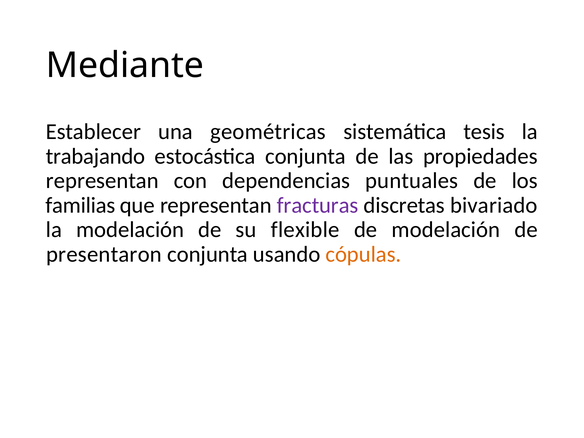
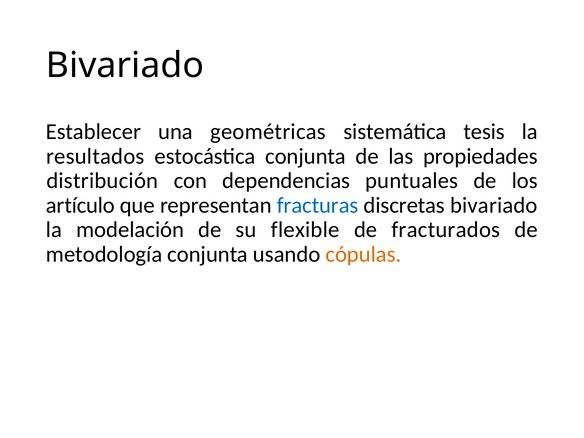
Mediante: Mediante -> Bivariado (125, 65)
trabajando: trabajando -> resultados (95, 156)
representan: representan -> distribución (102, 181)
familias: familias -> artículo (80, 205)
fracturas colour: purple -> blue (318, 205)
de modelación: modelación -> fracturados (446, 230)
presentaron: presentaron -> metodología (104, 254)
